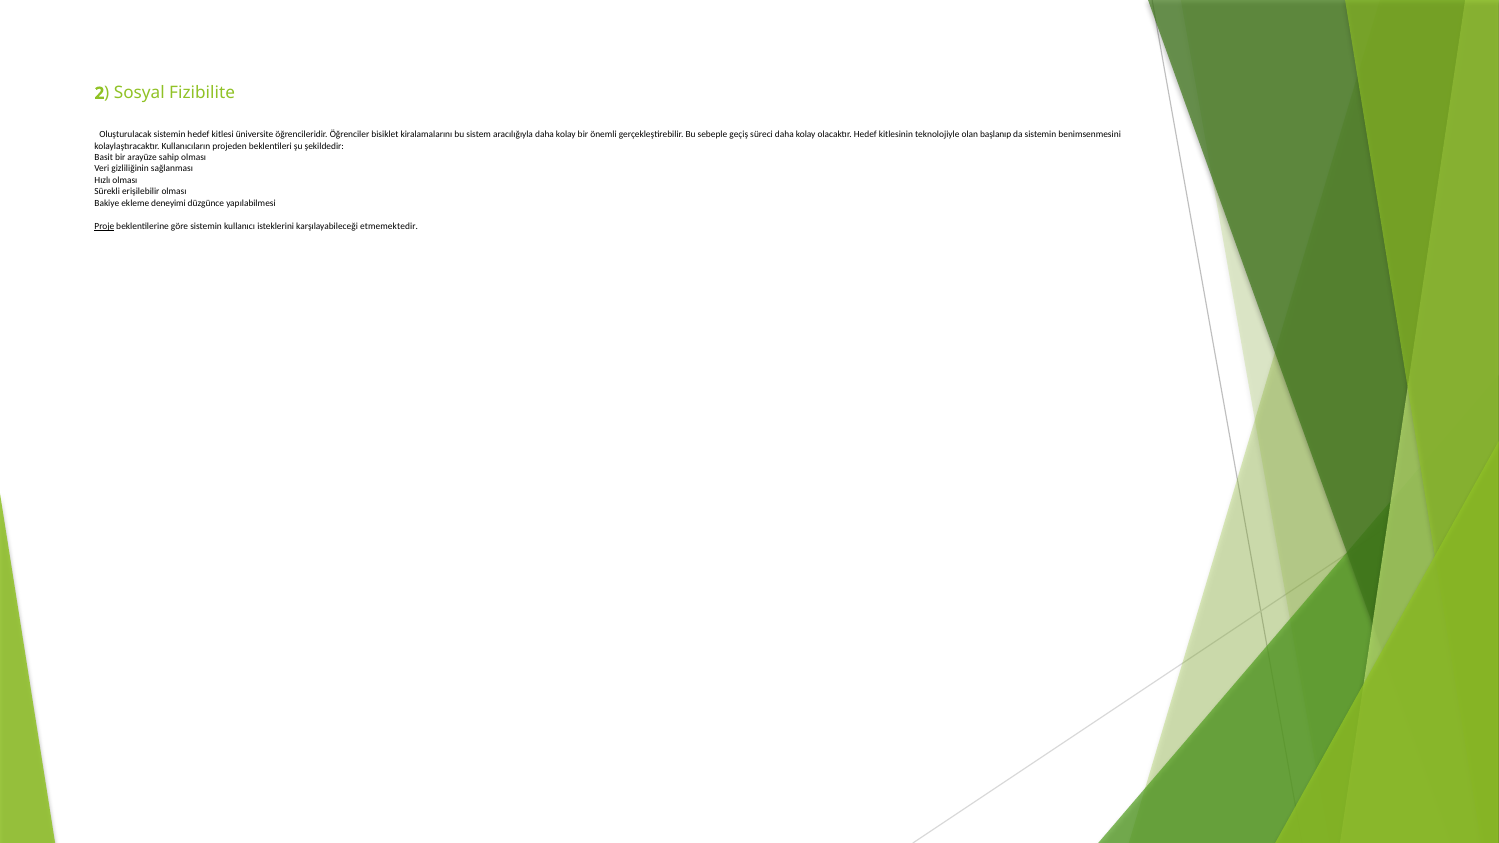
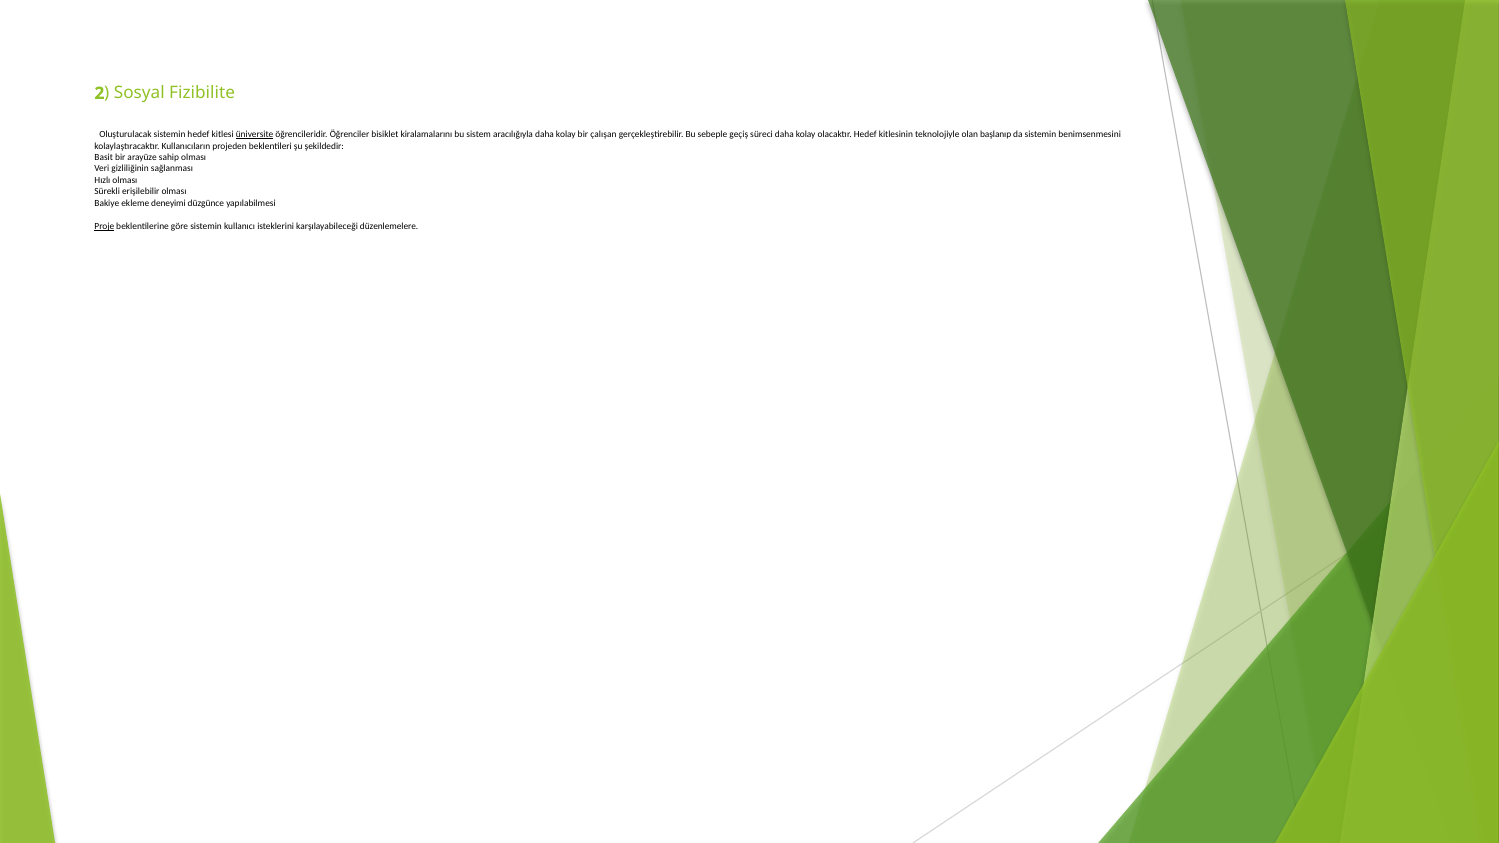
üniversite underline: none -> present (255, 134)
önemli: önemli -> çalışan (603, 134)
etmemektedir: etmemektedir -> düzenlemelere (389, 226)
